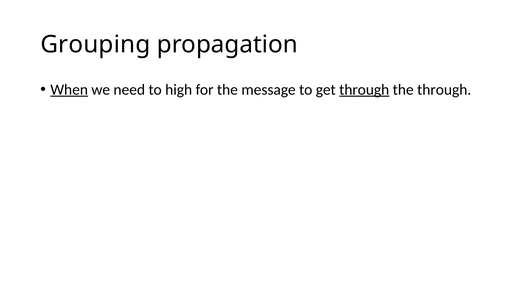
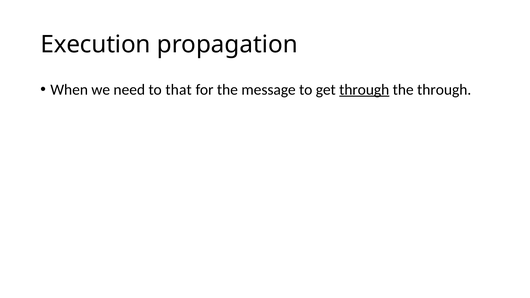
Grouping: Grouping -> Execution (96, 45)
When underline: present -> none (69, 90)
high: high -> that (179, 90)
